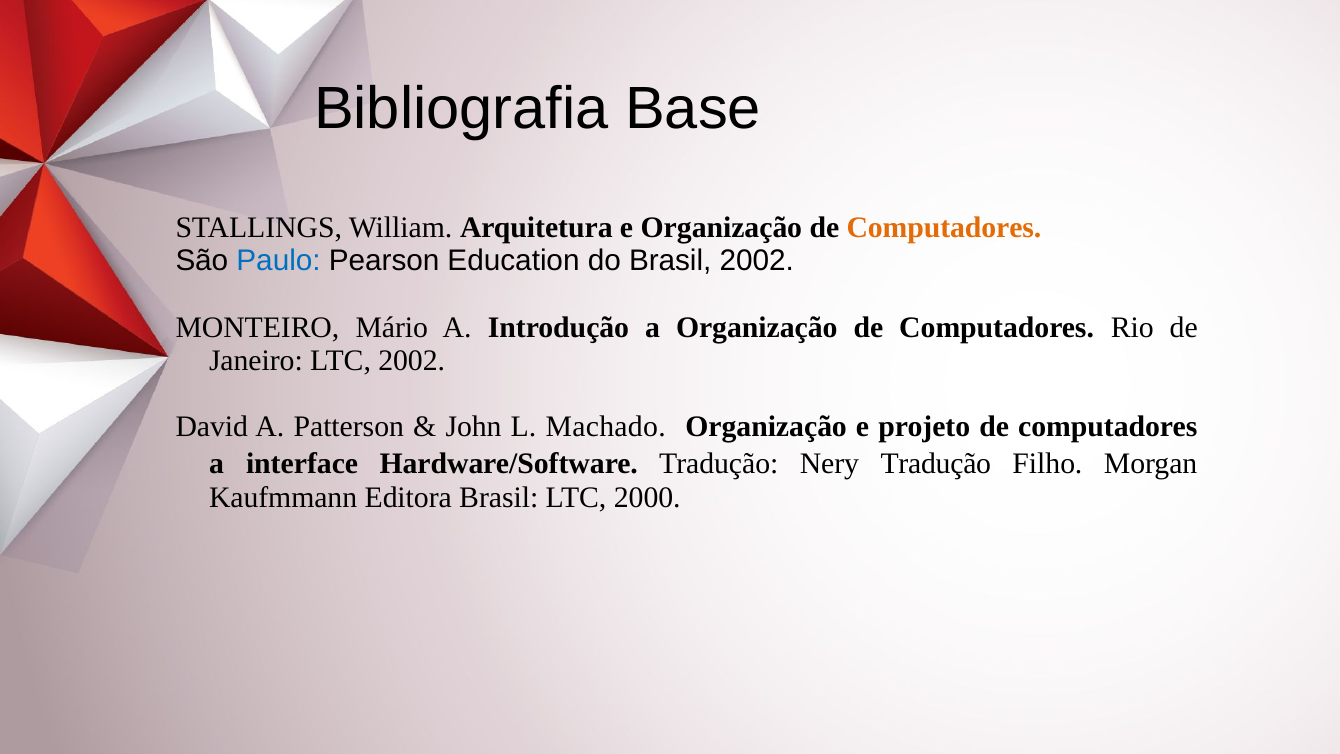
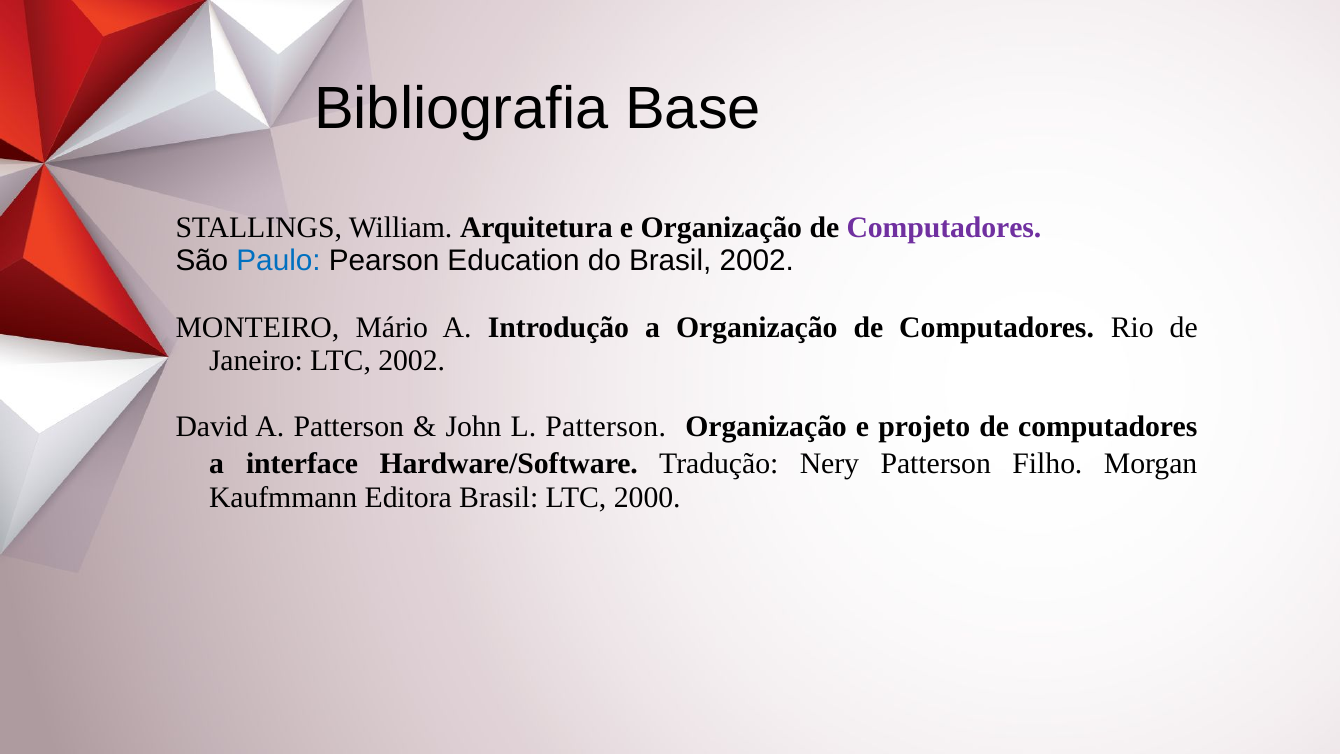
Computadores colour: orange -> purple (944, 228)
L Machado: Machado -> Patterson (606, 427)
Nery Tradução: Tradução -> Patterson (936, 464)
